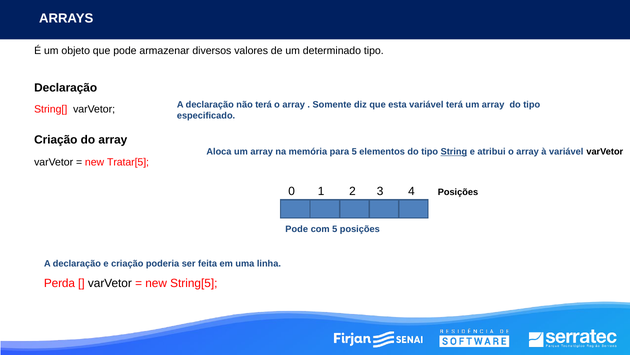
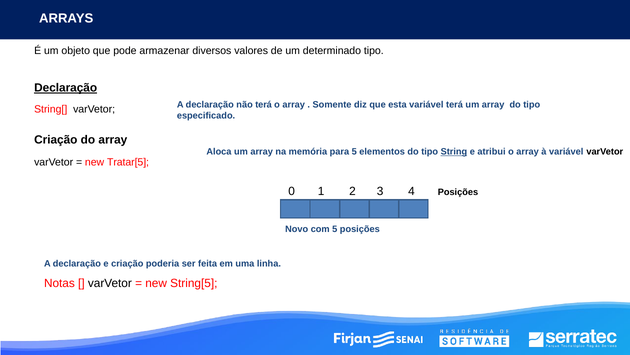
Declaração underline: none -> present (66, 88)
Pode: Pode -> Novo (297, 229)
Perda: Perda -> Notas (59, 283)
